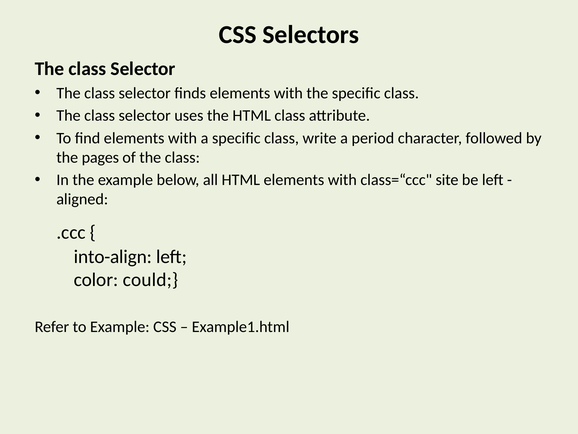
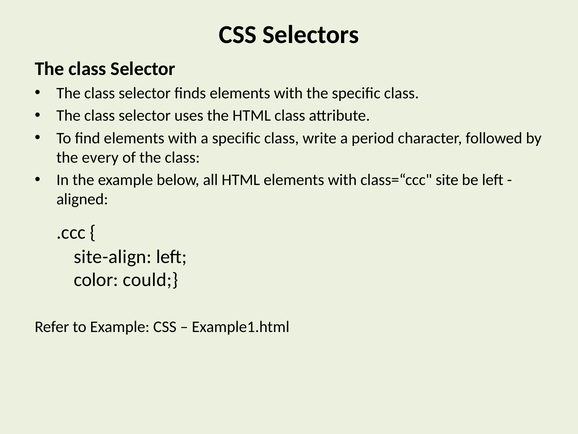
pages: pages -> every (100, 157)
into-align: into-align -> site-align (113, 257)
